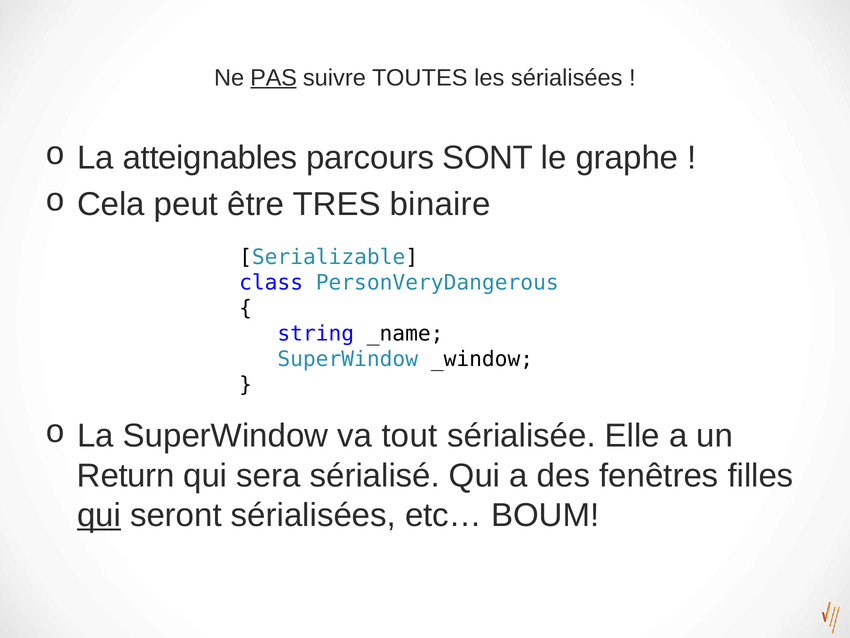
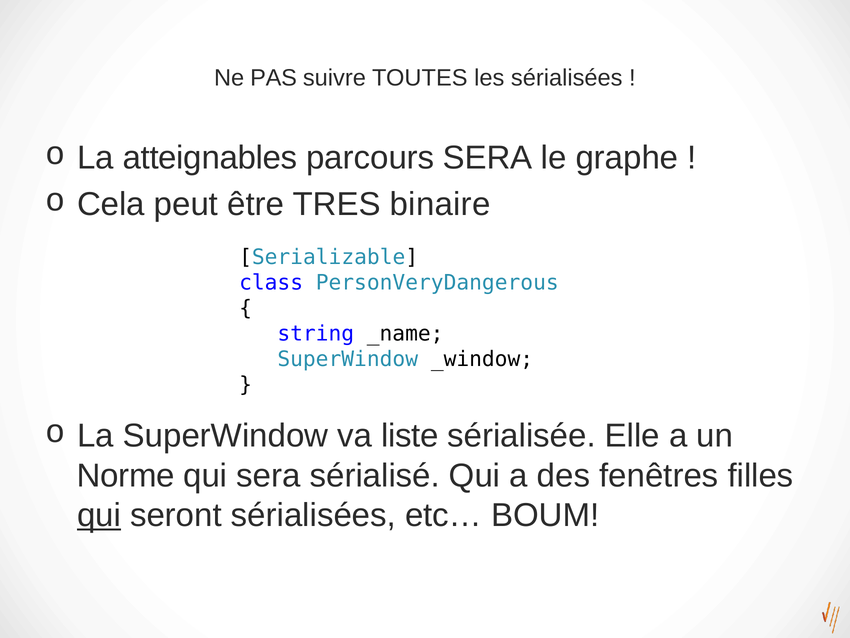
PAS underline: present -> none (274, 78)
parcours SONT: SONT -> SERA (488, 158)
tout: tout -> liste (410, 436)
Return: Return -> Norme (126, 475)
